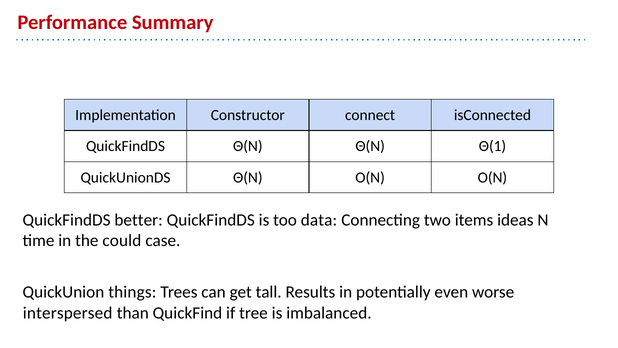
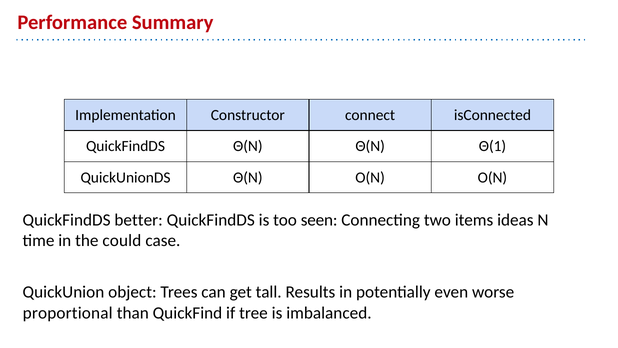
data: data -> seen (319, 220)
things: things -> object (132, 292)
interspersed: interspersed -> proportional (68, 313)
